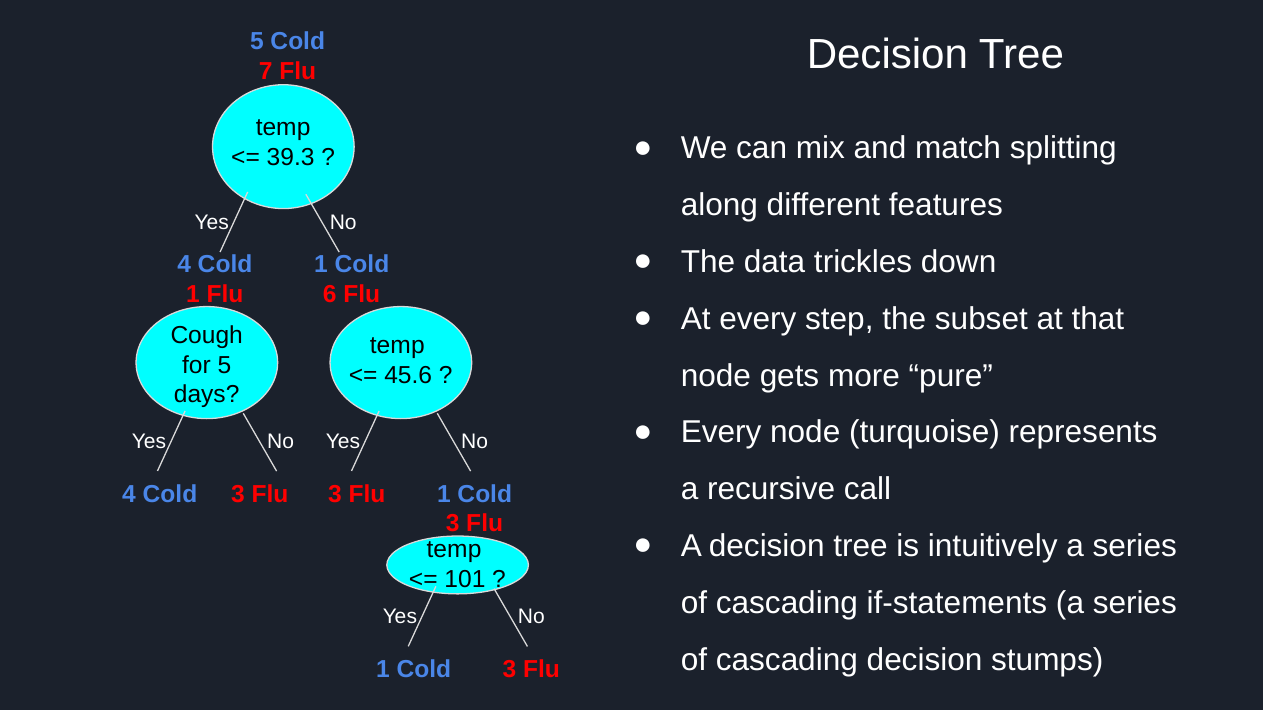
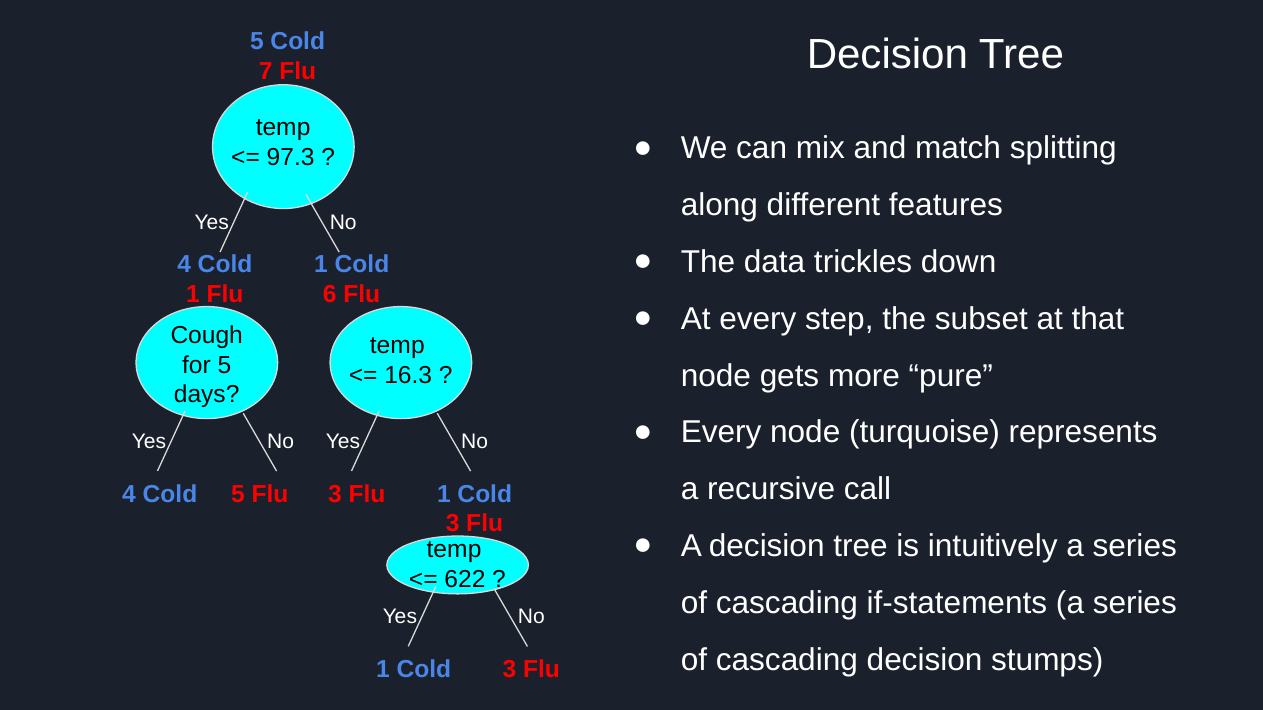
39.3: 39.3 -> 97.3 (291, 157)
45.6: 45.6 -> 16.3 (408, 375)
4 Cold 3: 3 -> 5 (238, 494)
101: 101 -> 622 (465, 580)
